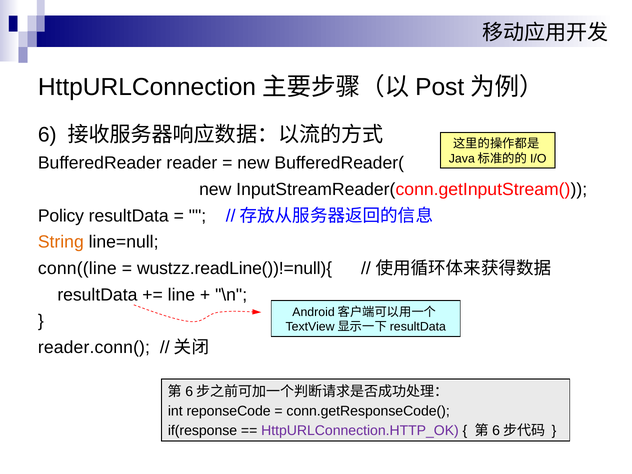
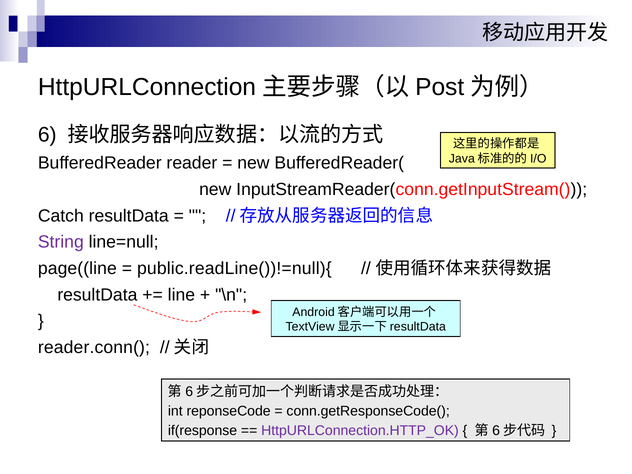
Policy: Policy -> Catch (61, 216)
String colour: orange -> purple (61, 242)
conn((line: conn((line -> page((line (77, 269)
wustzz.readLine())!=null){: wustzz.readLine())!=null){ -> public.readLine())!=null){ (234, 269)
